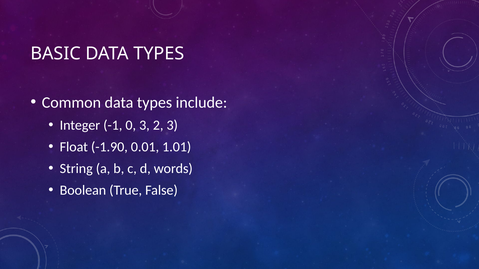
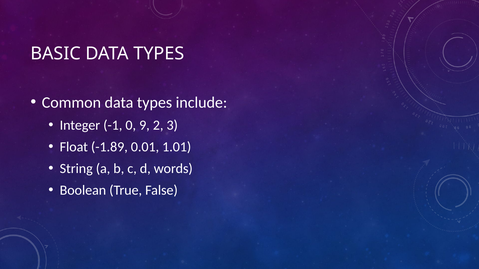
0 3: 3 -> 9 (144, 125)
-1.90: -1.90 -> -1.89 (109, 147)
